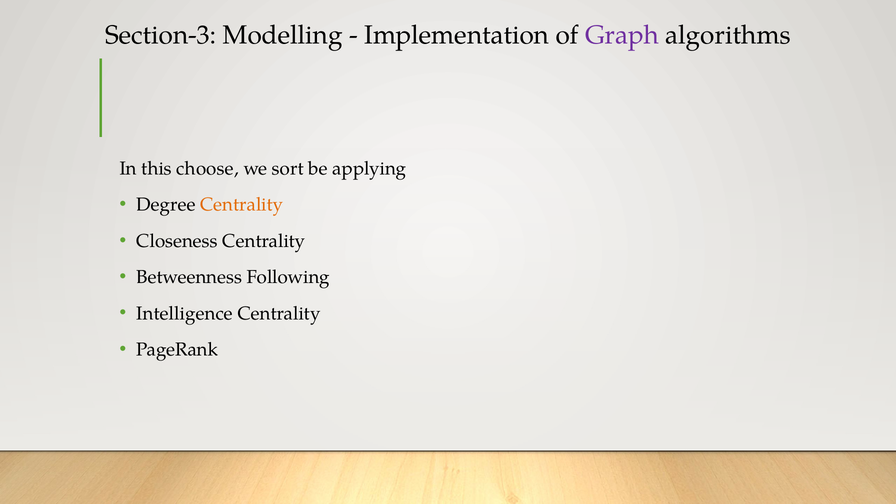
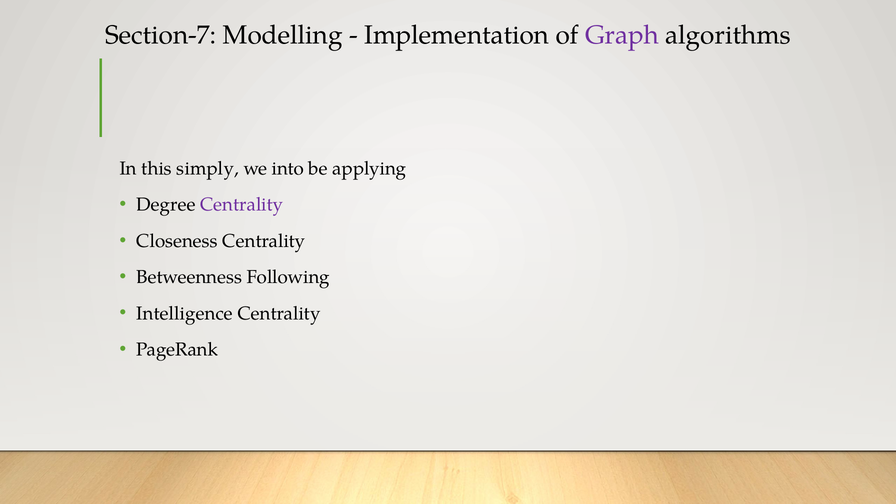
Section-3: Section-3 -> Section-7 (161, 35)
choose: choose -> simply (208, 168)
sort: sort -> into (288, 168)
Centrality colour: orange -> purple (242, 205)
